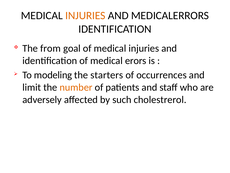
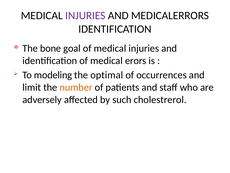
INJURIES colour: orange -> purple (85, 16)
from: from -> bone (51, 48)
starters: starters -> optimal (107, 75)
